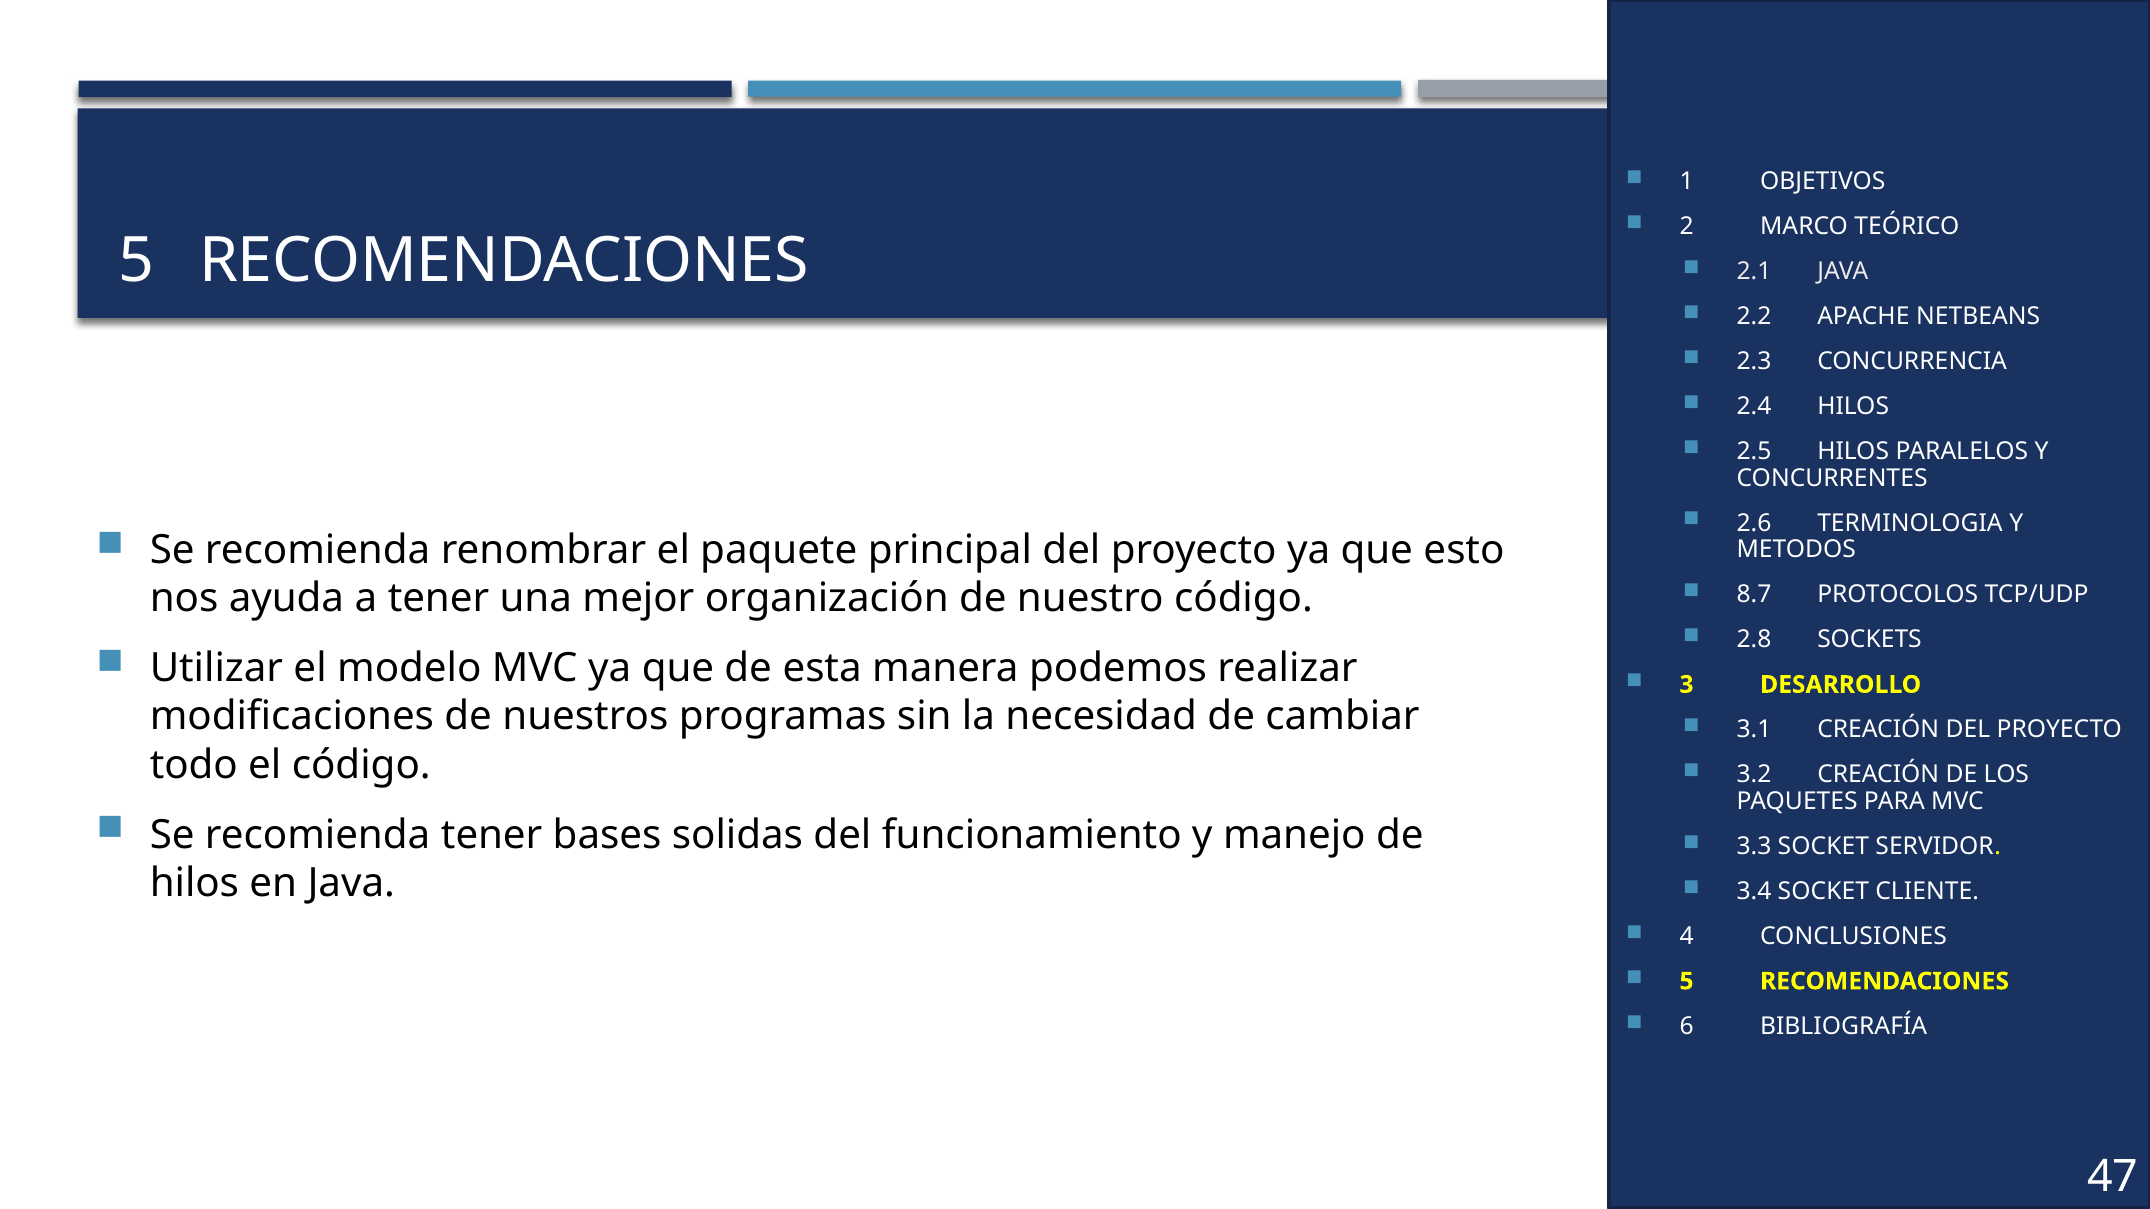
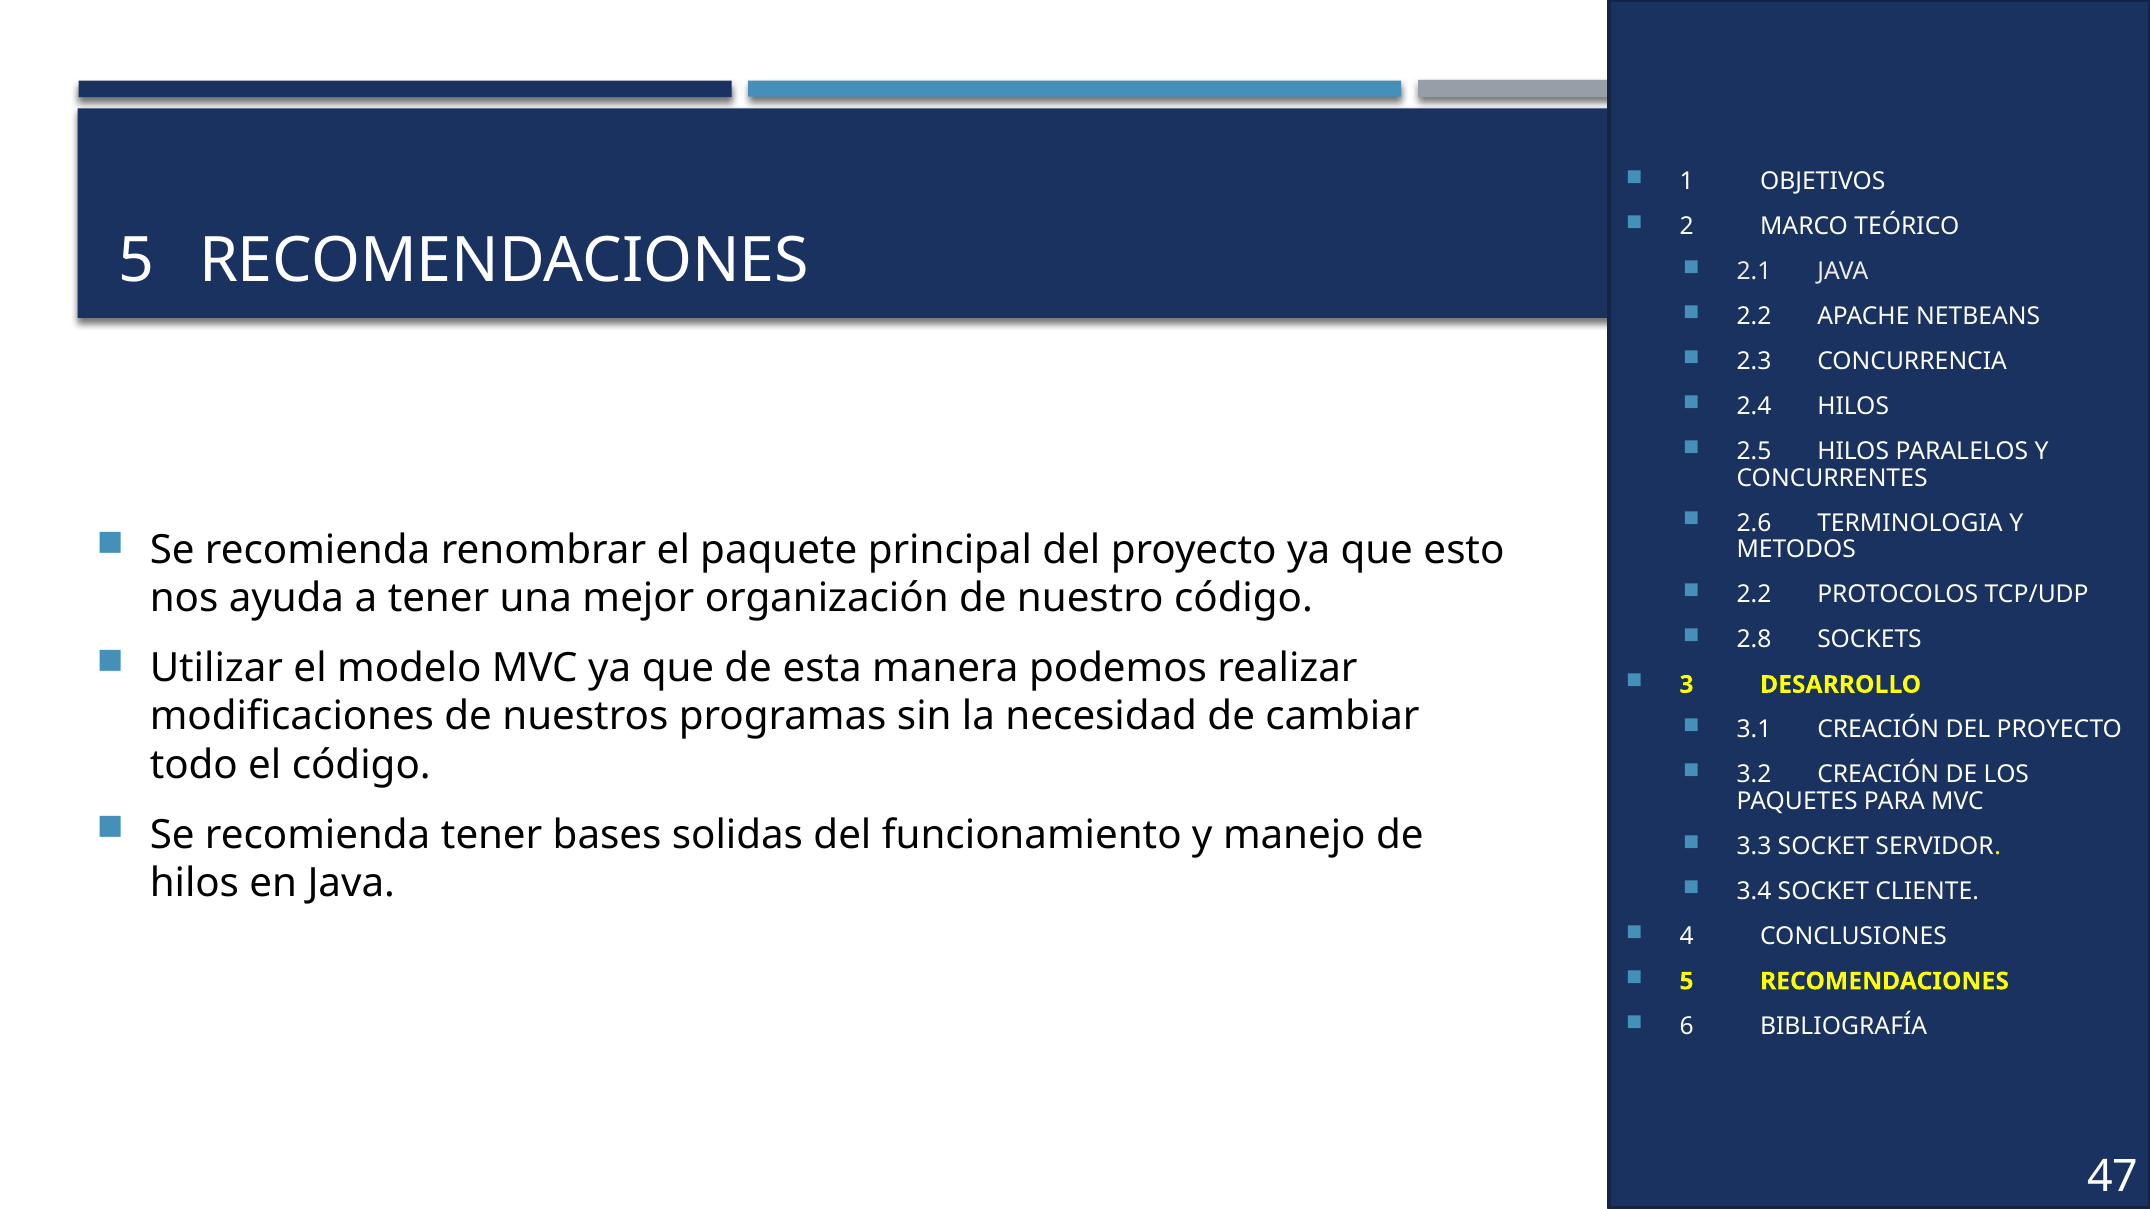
8.7: 8.7 -> 2.2 (1754, 595)
